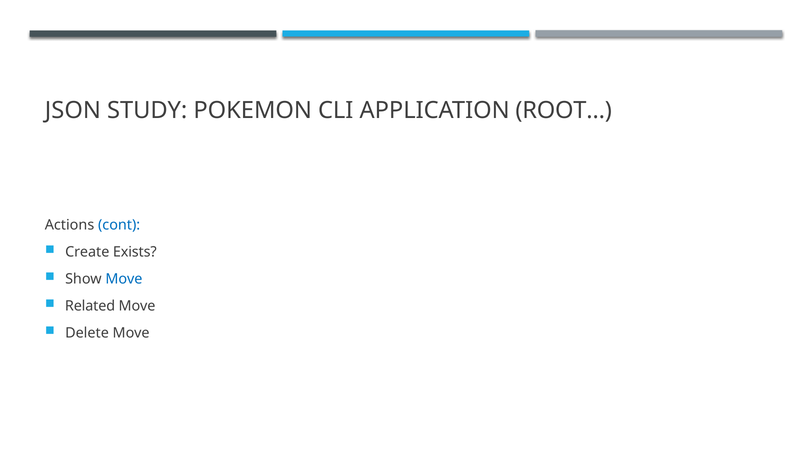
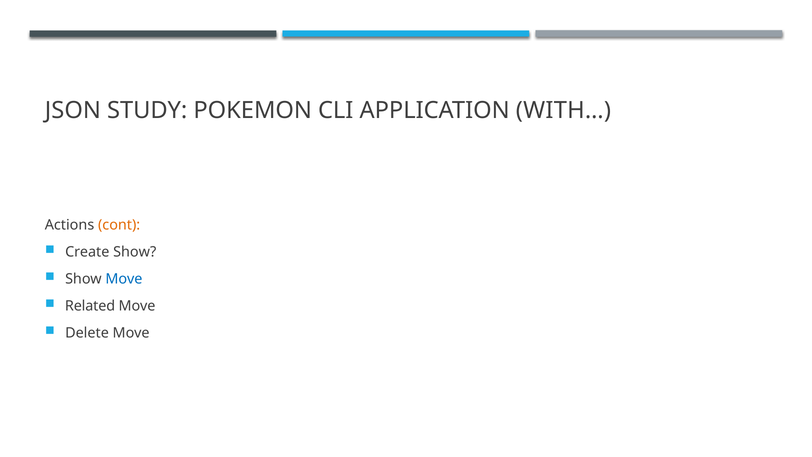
ROOT…: ROOT… -> WITH… (563, 110)
cont colour: blue -> orange (119, 225)
Create Exists: Exists -> Show (135, 252)
